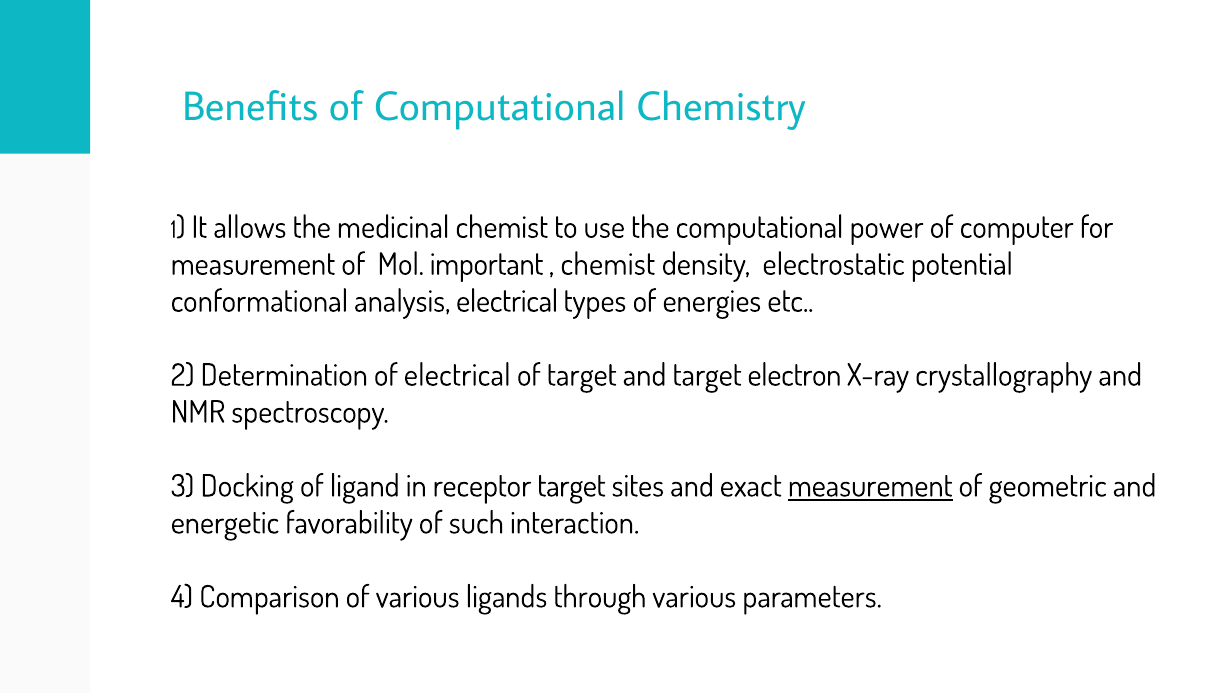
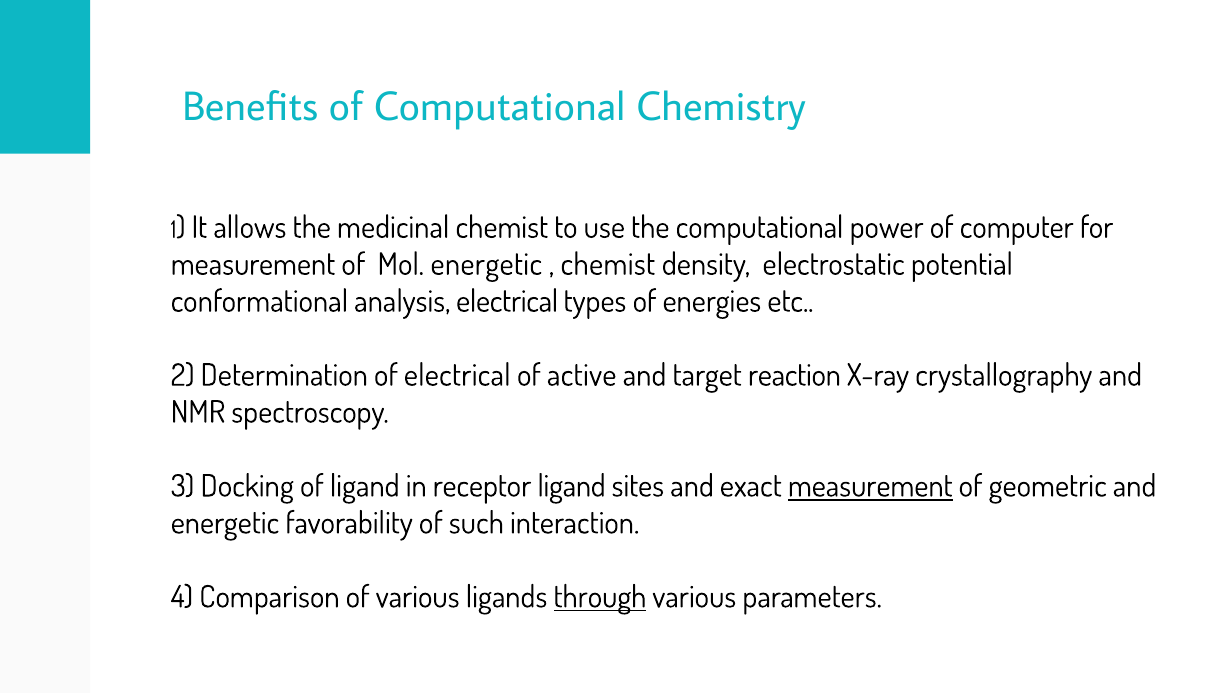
Mol important: important -> energetic (486, 264)
of target: target -> active (582, 375)
electron: electron -> reaction (794, 375)
receptor target: target -> ligand (572, 486)
through underline: none -> present (600, 597)
